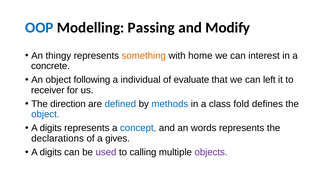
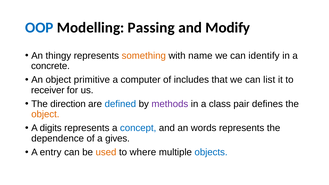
home: home -> name (200, 56)
interest: interest -> identify (264, 56)
following: following -> primitive (92, 80)
individual: individual -> computer (141, 80)
evaluate: evaluate -> includes (191, 80)
left: left -> list (269, 80)
methods colour: blue -> purple (170, 104)
fold: fold -> pair (241, 104)
object colour: blue -> orange (45, 114)
declarations: declarations -> dependence (58, 138)
digits: digits -> entry (51, 152)
used colour: purple -> orange (106, 152)
calling: calling -> where (143, 152)
objects colour: purple -> blue (211, 152)
